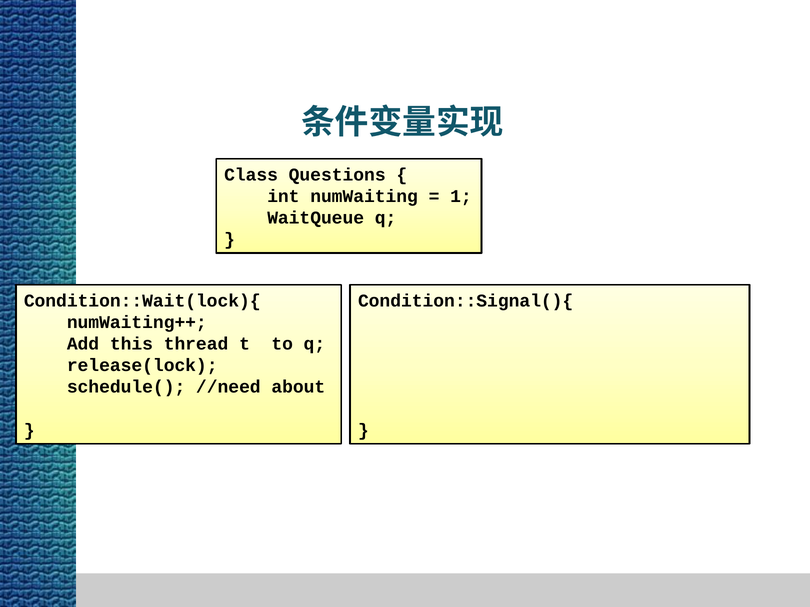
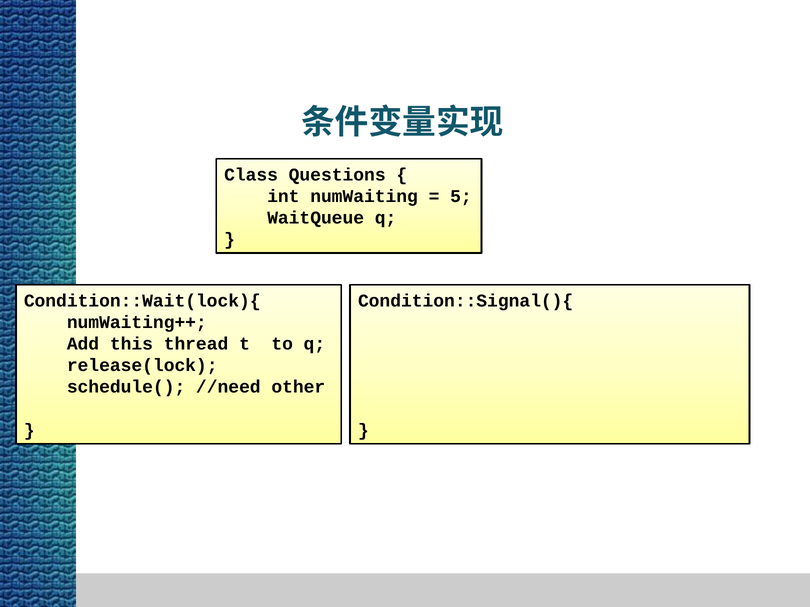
1: 1 -> 5 (461, 197)
about: about -> other (298, 387)
